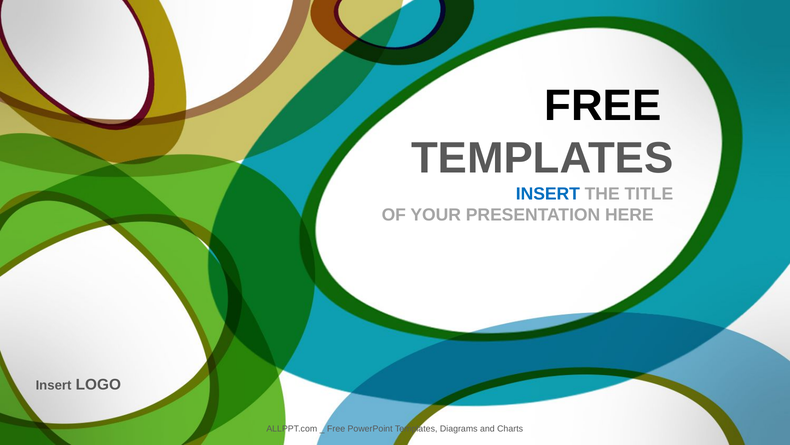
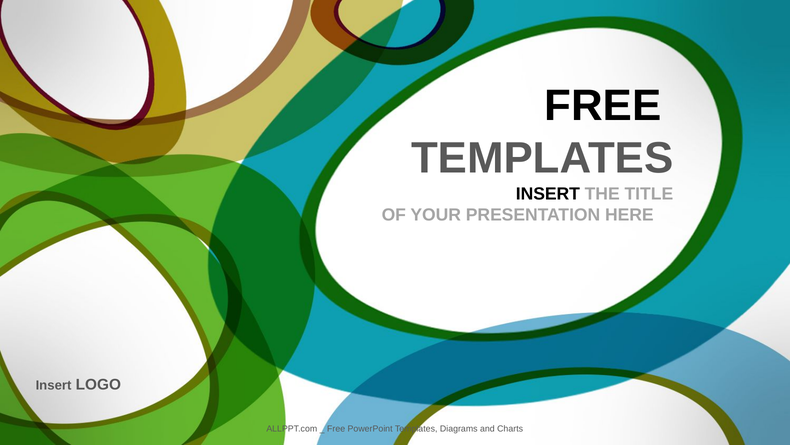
INSERT colour: blue -> black (548, 193)
